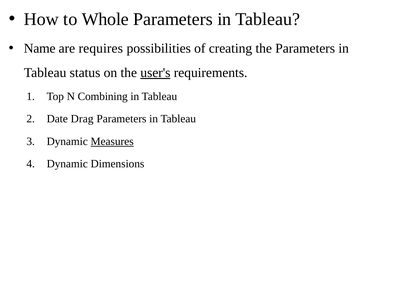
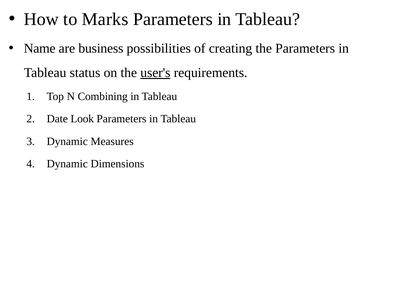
Whole: Whole -> Marks (105, 19)
requires: requires -> business (101, 49)
Drag: Drag -> Look (82, 119)
Measures underline: present -> none (112, 141)
